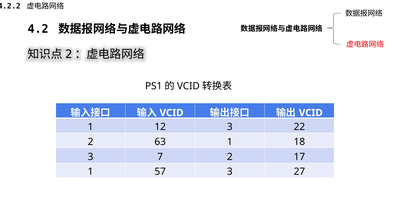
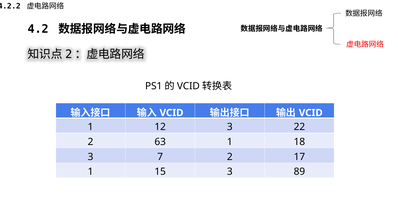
57: 57 -> 15 (160, 172)
27: 27 -> 89 (299, 172)
